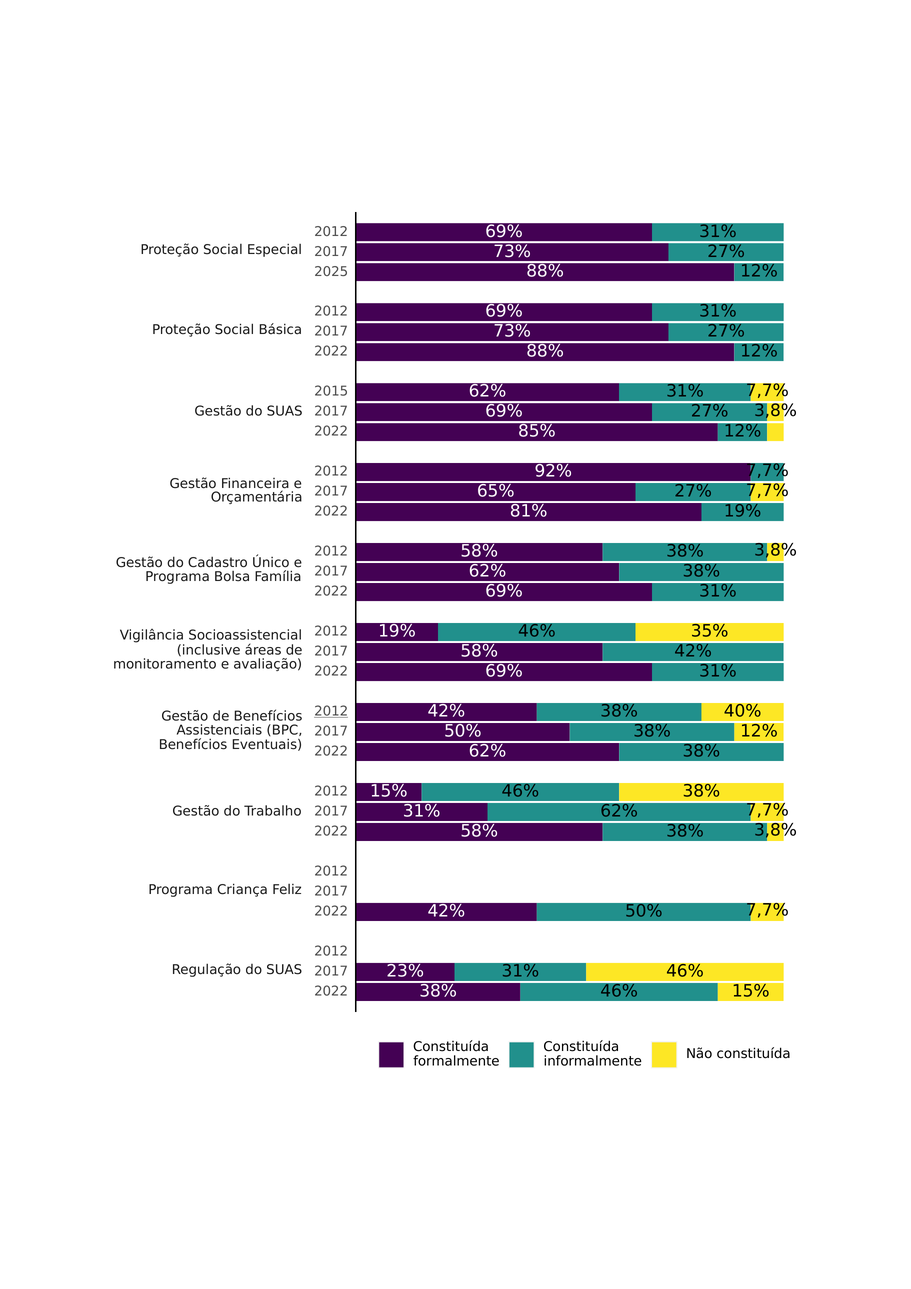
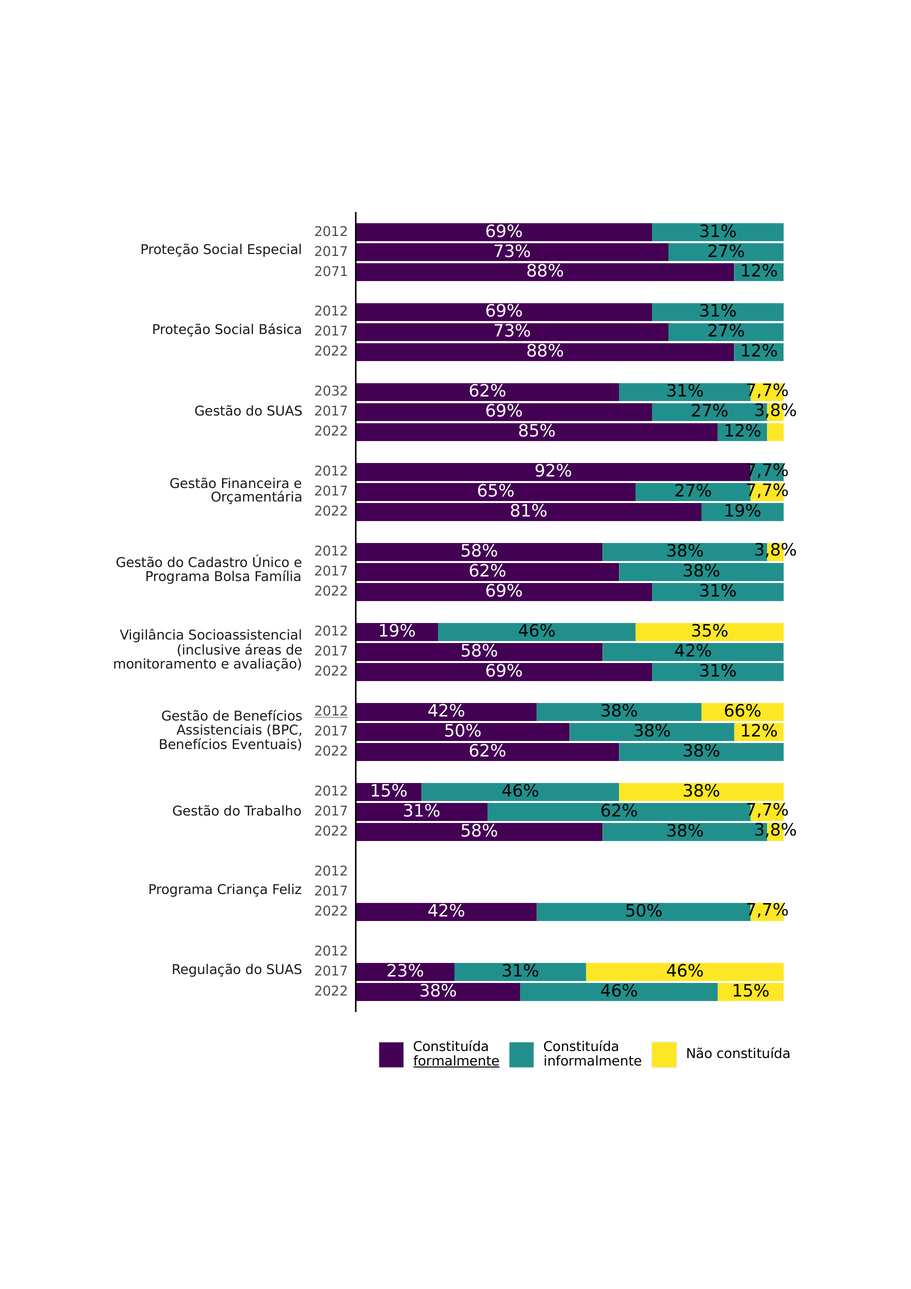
2025: 2025 -> 2071 (331, 271)
2015: 2015 -> 2032 (331, 391)
40%: 40% -> 66% (743, 711)
formalmente underline: none -> present (456, 1061)
